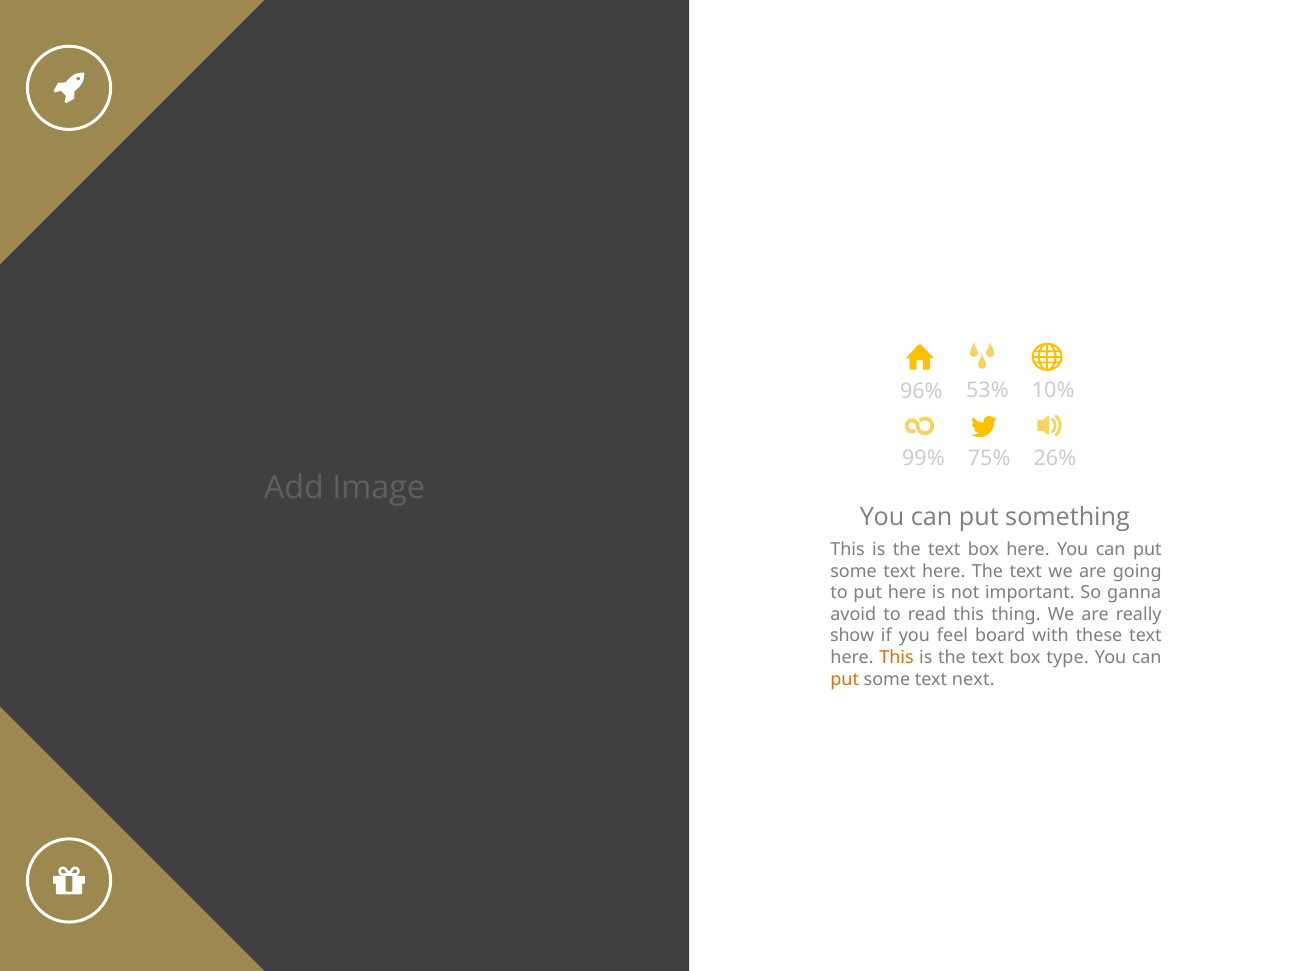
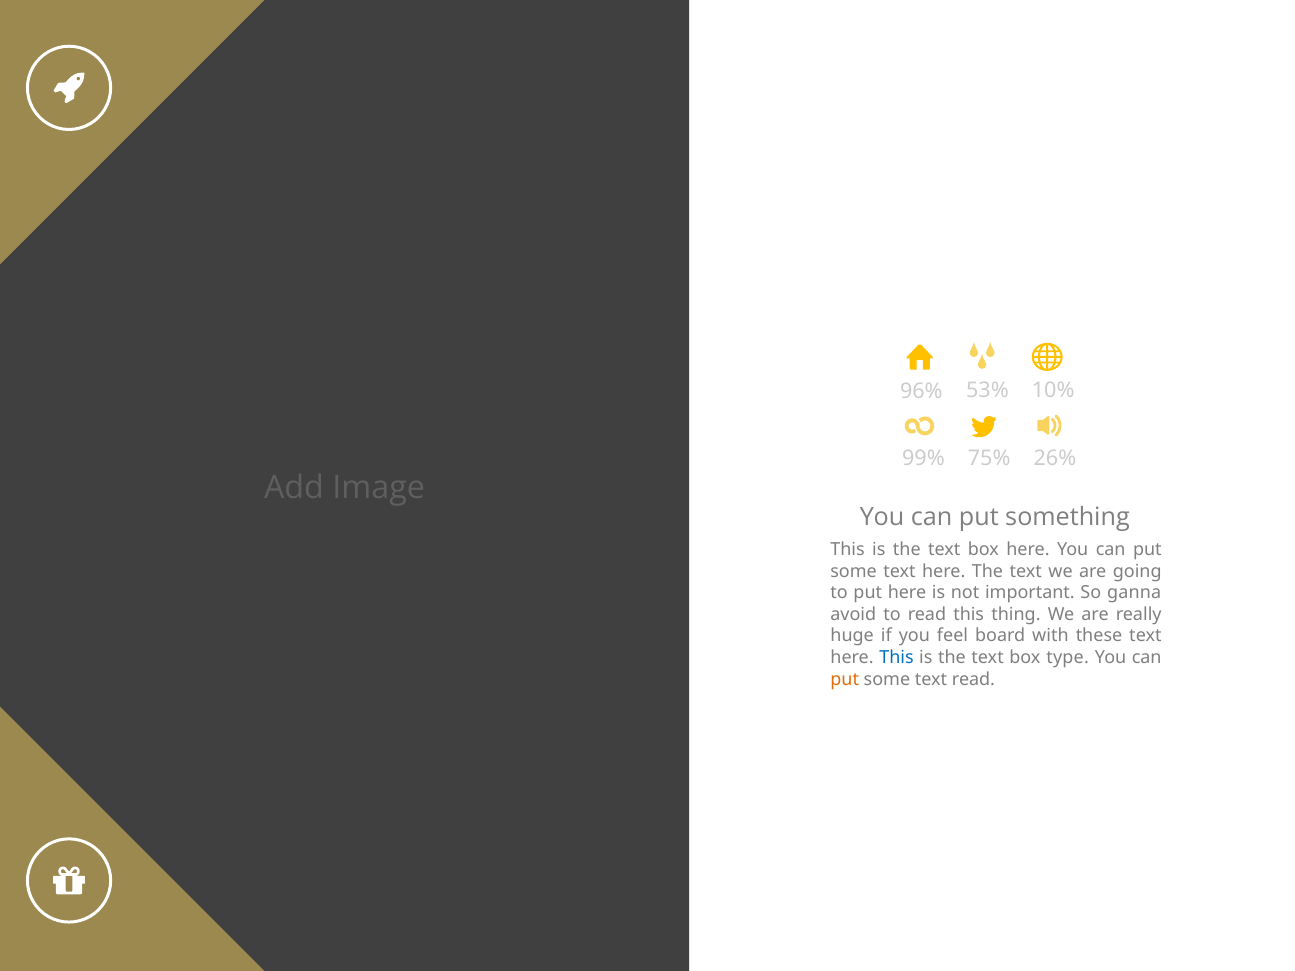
show: show -> huge (852, 636)
This colour: orange -> blue (896, 658)
text next: next -> read (973, 679)
